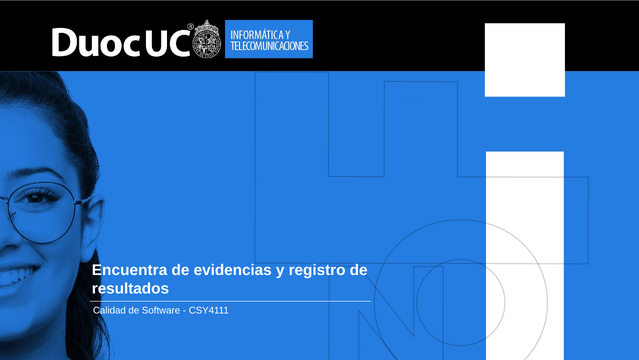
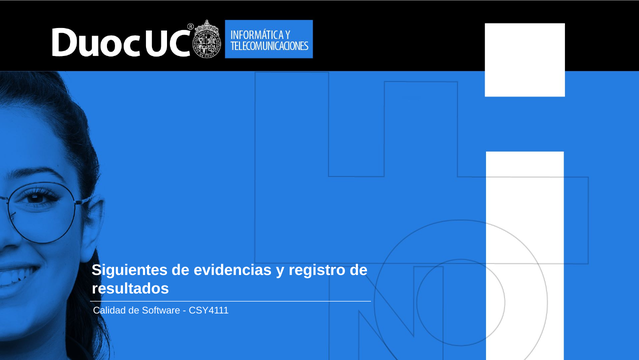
Encuentra: Encuentra -> Siguientes (130, 270)
